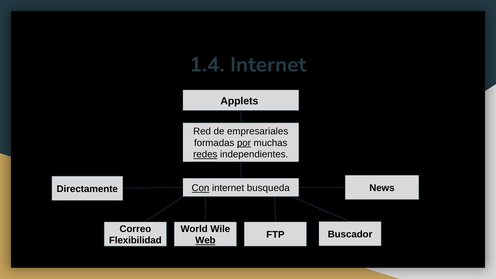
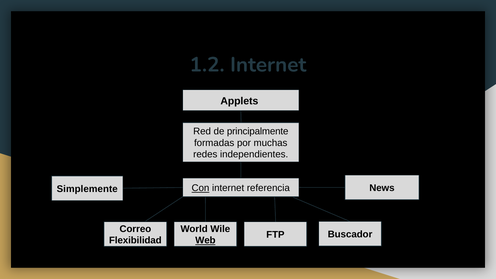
1.4: 1.4 -> 1.2 (207, 65)
empresariales: empresariales -> principalmente (258, 131)
por underline: present -> none (244, 143)
redes underline: present -> none (205, 154)
busqueda: busqueda -> referencia (268, 188)
Directamente: Directamente -> Simplemente (87, 189)
